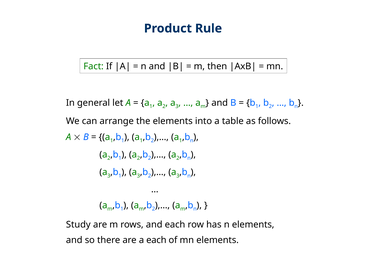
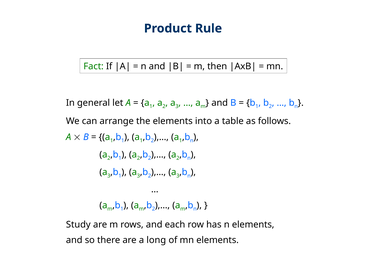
a each: each -> long (156, 240)
